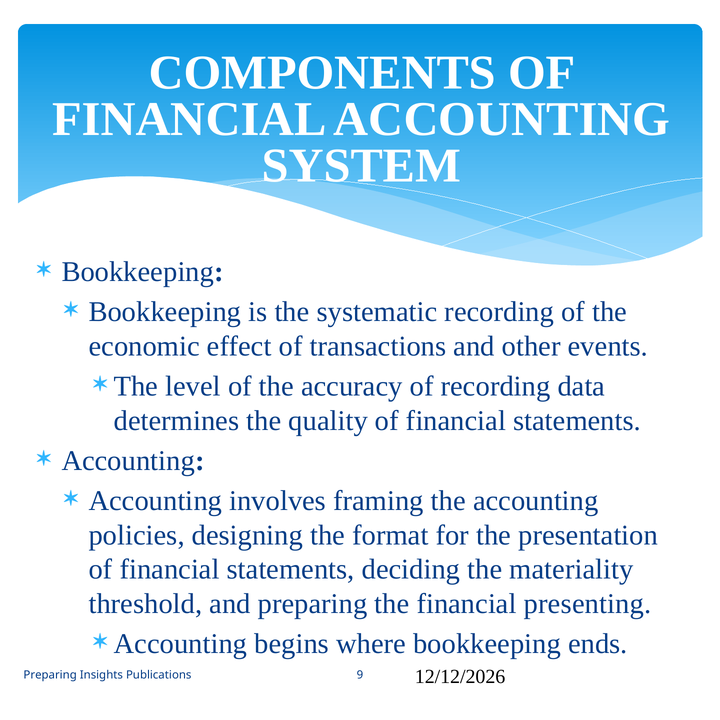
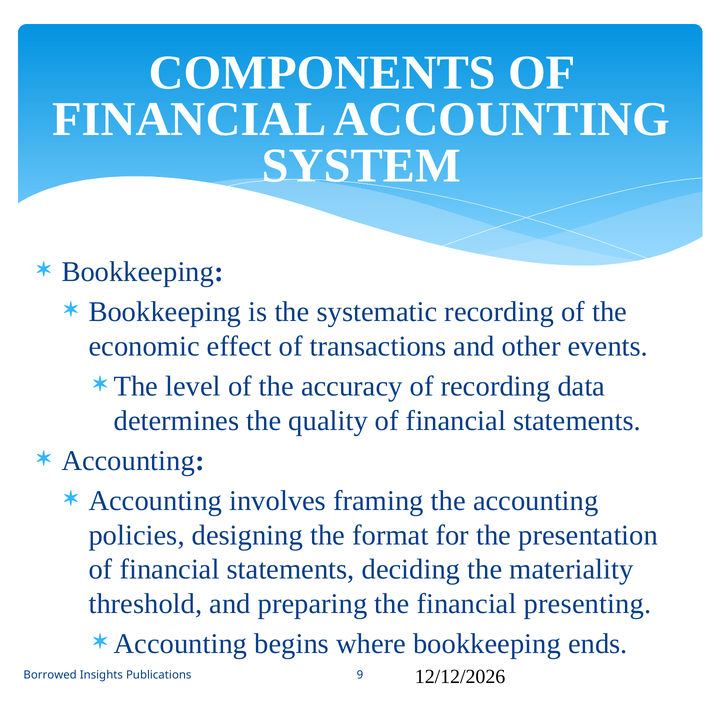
Preparing: Preparing -> Borrowed (50, 675)
